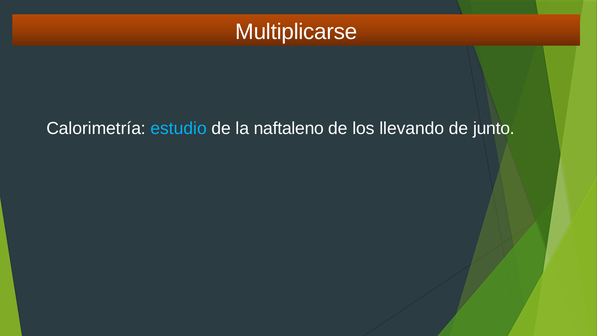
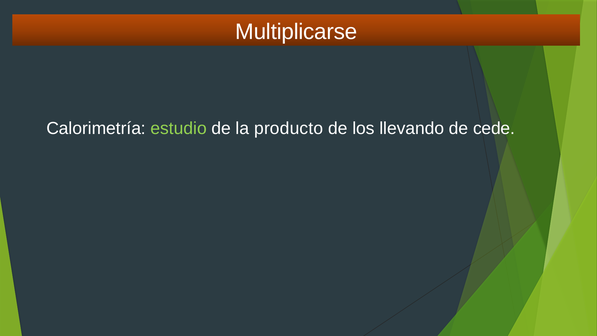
estudio colour: light blue -> light green (179, 128)
naftaleno: naftaleno -> producto (289, 128)
junto: junto -> cede (494, 128)
